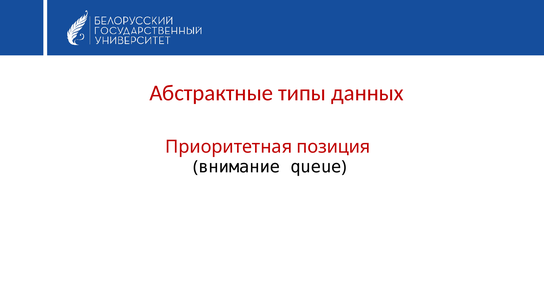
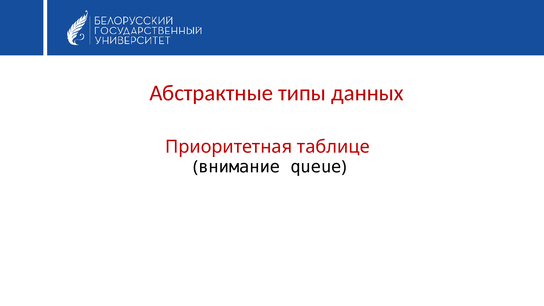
позиция: позиция -> таблице (333, 147)
